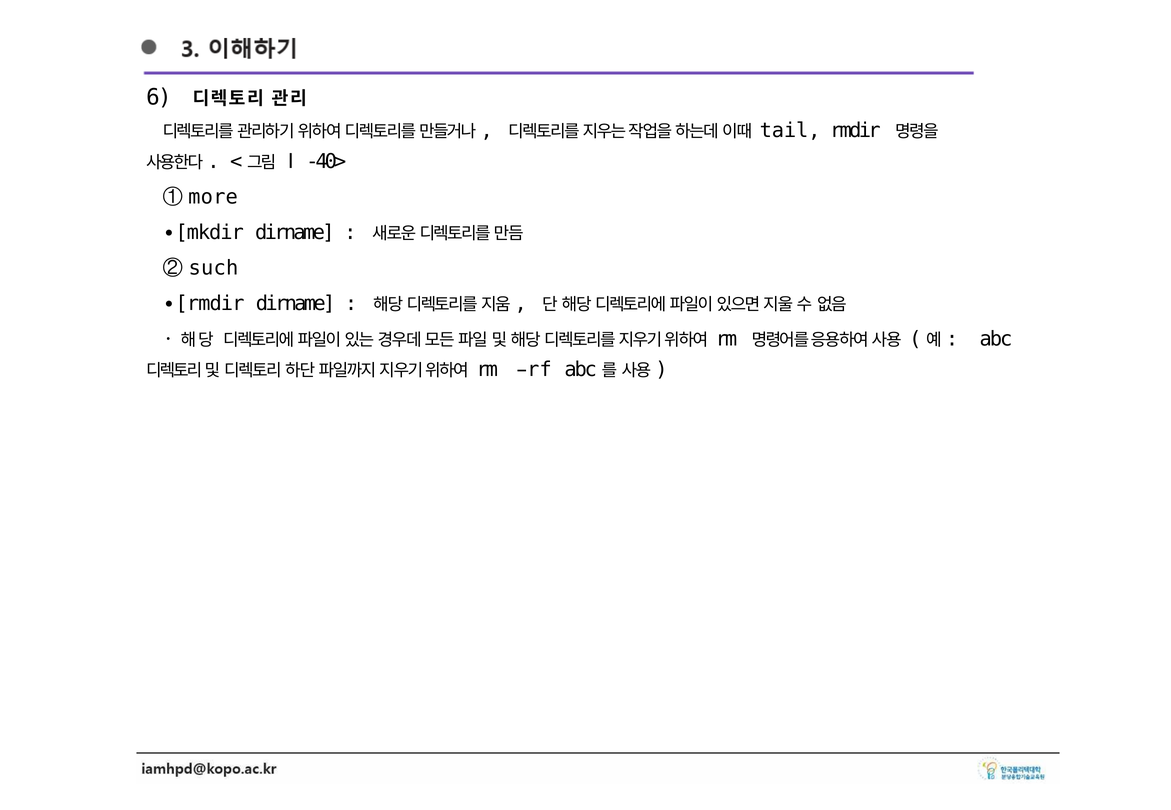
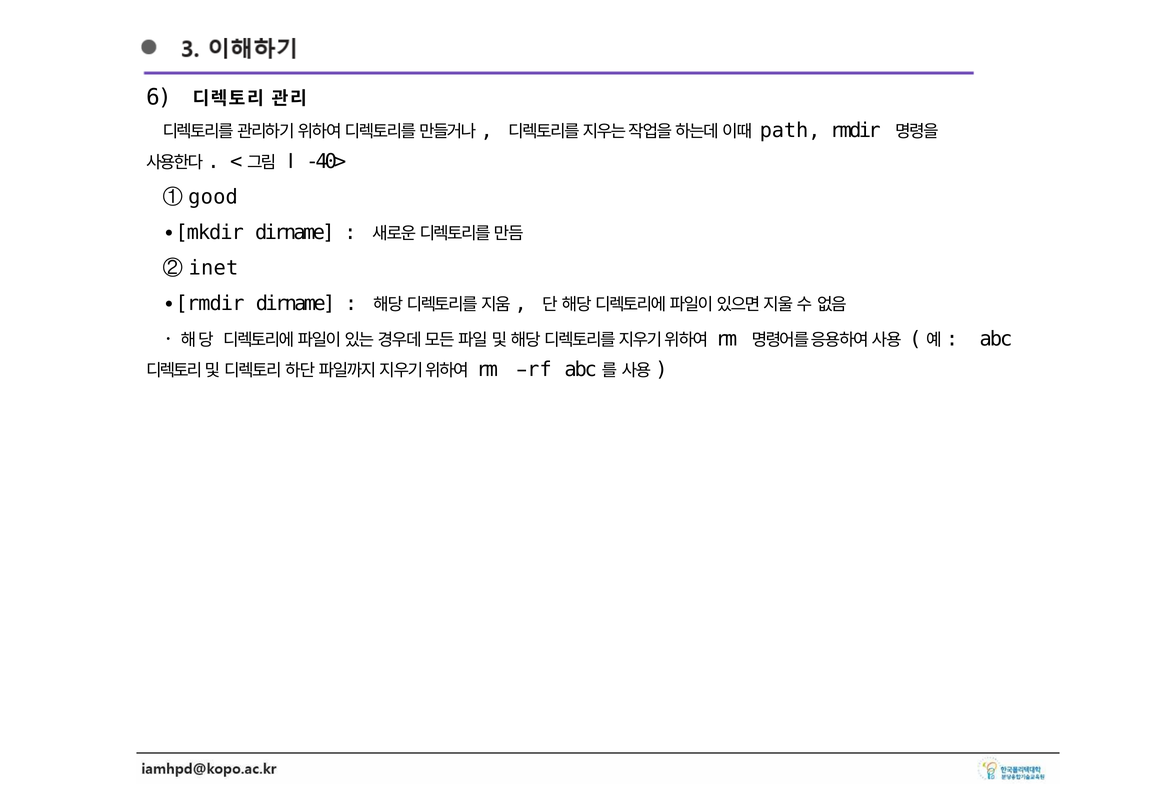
tail: tail -> path (790, 131)
more: more -> good (213, 197)
such: such -> inet (213, 268)
